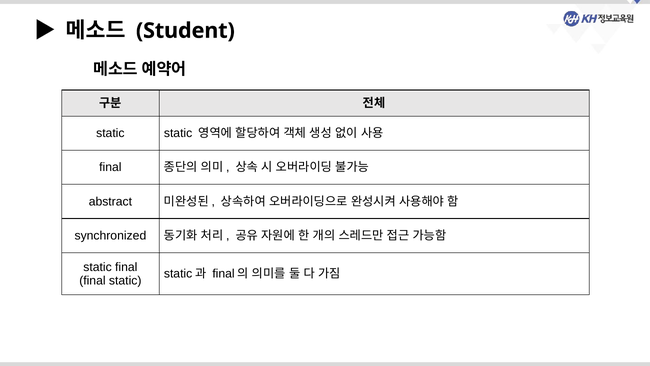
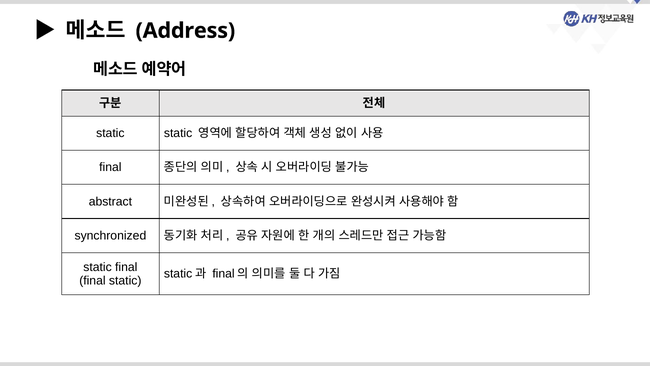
Student: Student -> Address (185, 31)
